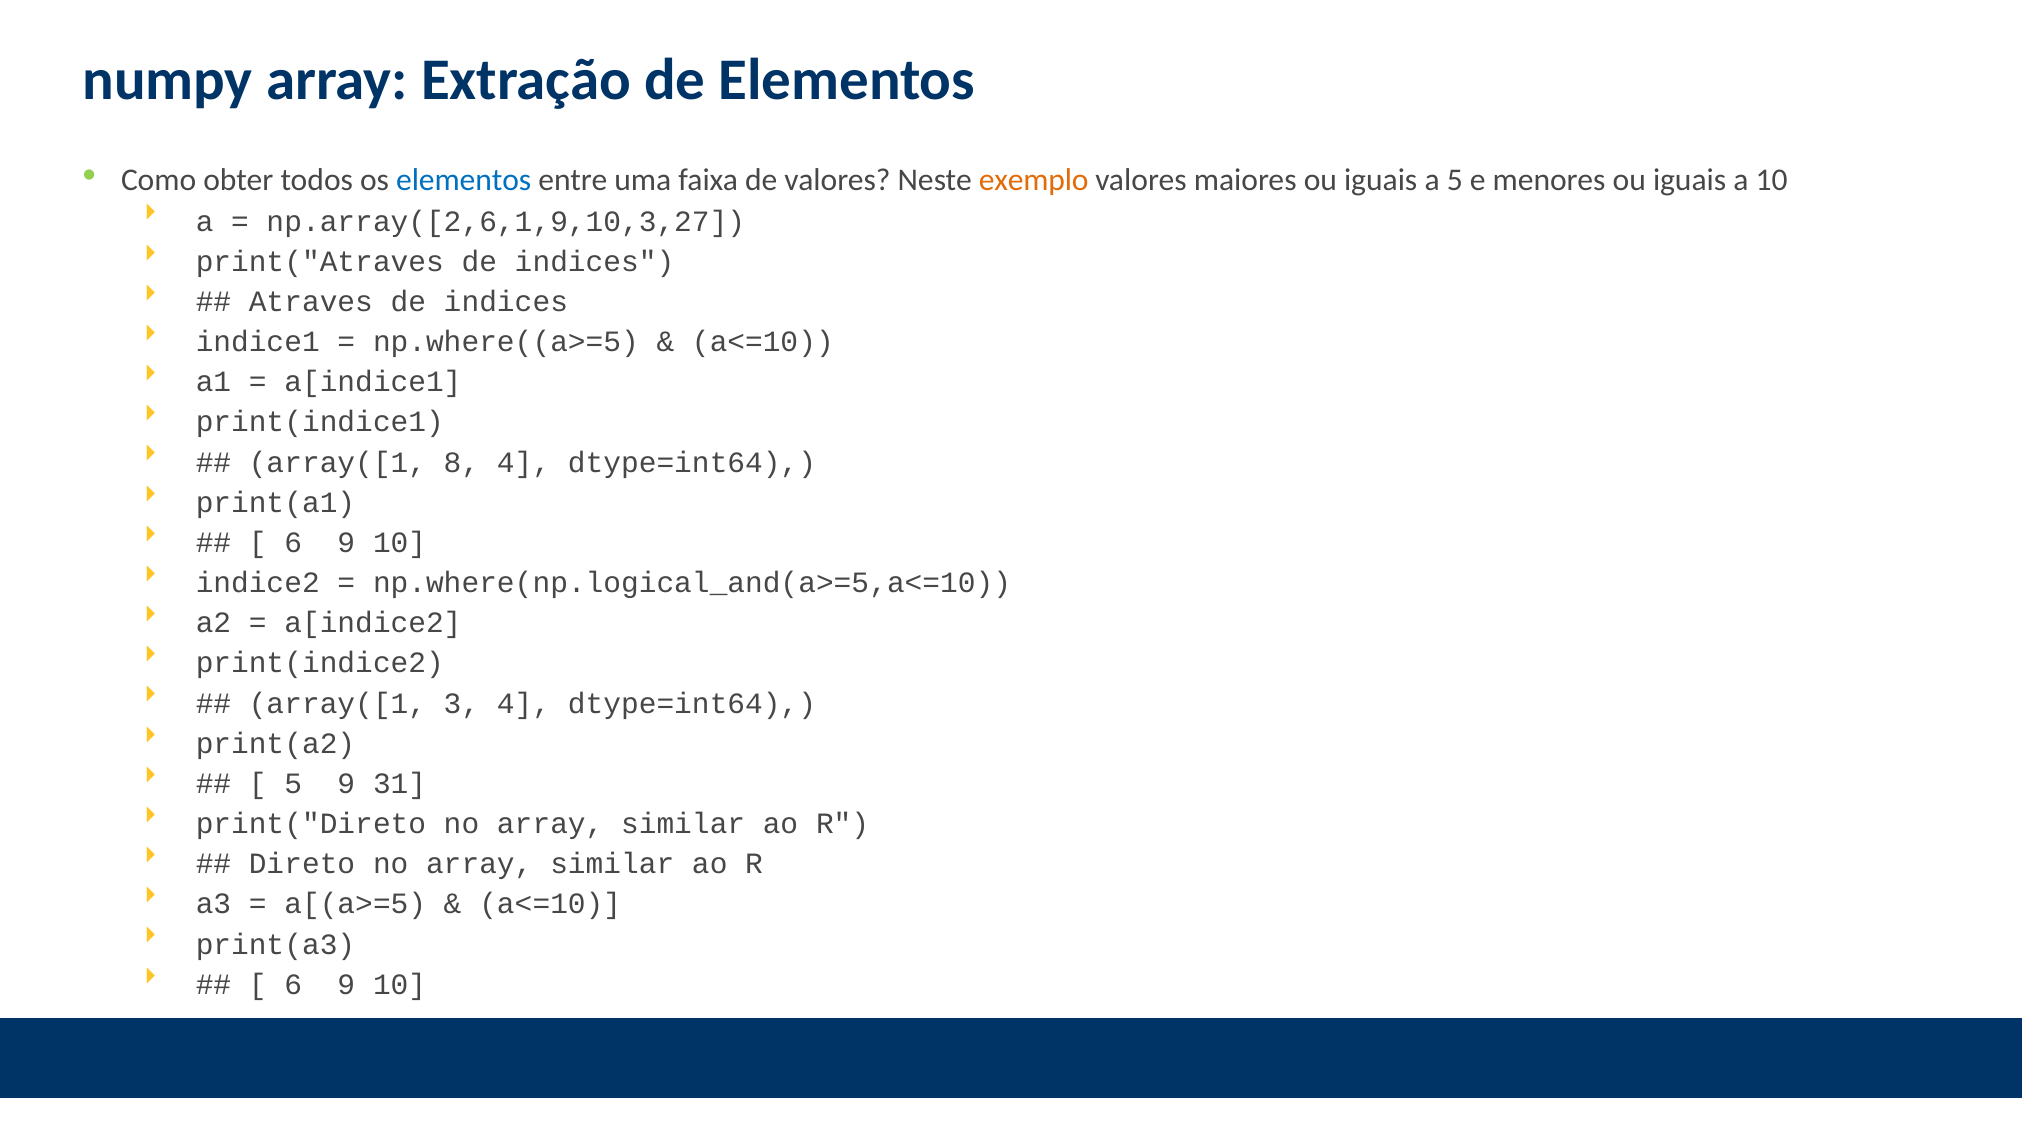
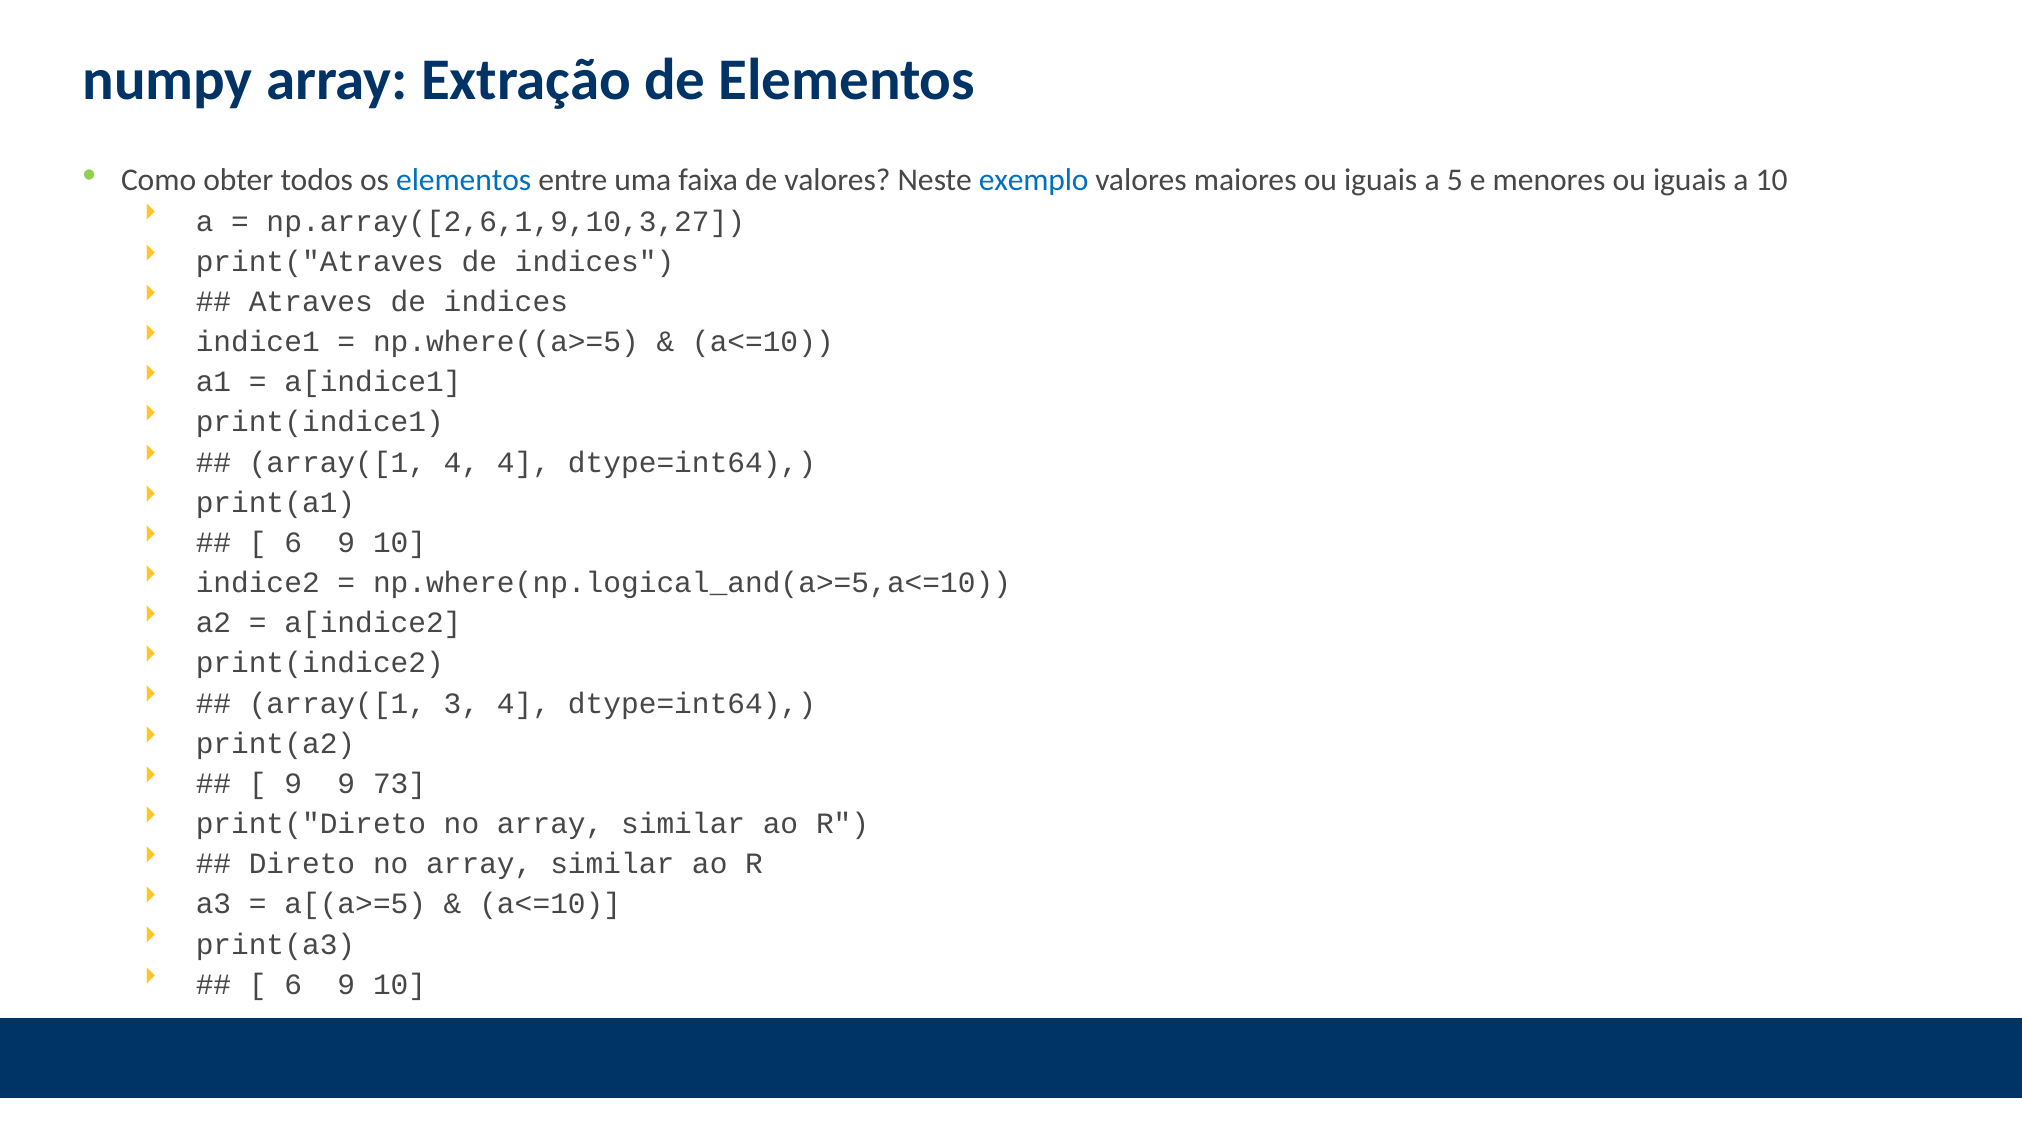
exemplo colour: orange -> blue (1034, 180)
array([1 8: 8 -> 4 (461, 463)
5: 5 -> 9 (293, 784)
31: 31 -> 73 (400, 784)
